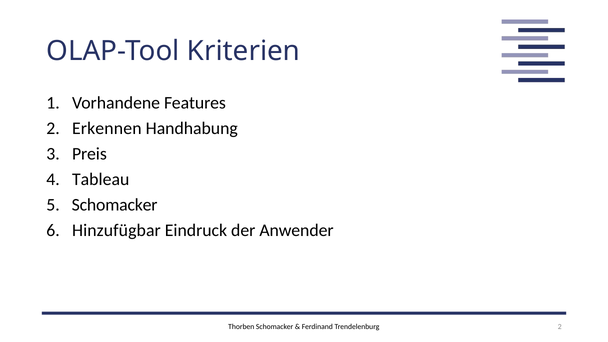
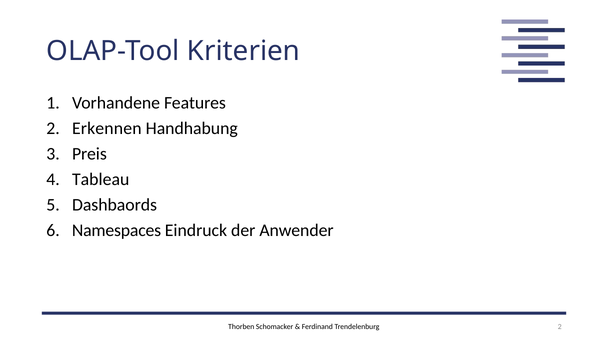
Schomacker: Schomacker -> Dashbaords (115, 205)
Hinzufügbar: Hinzufügbar -> Namespaces (117, 230)
